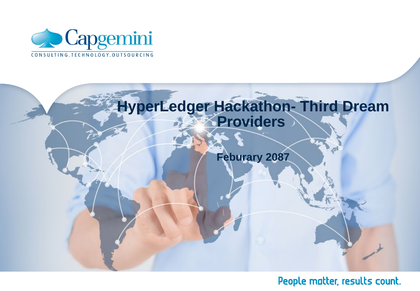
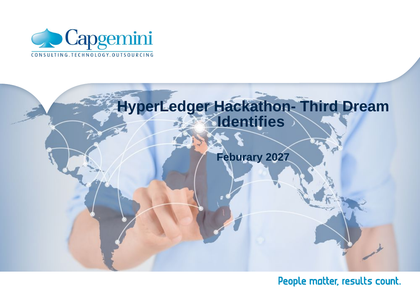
Providers: Providers -> Identifies (251, 122)
2087: 2087 -> 2027 (278, 157)
